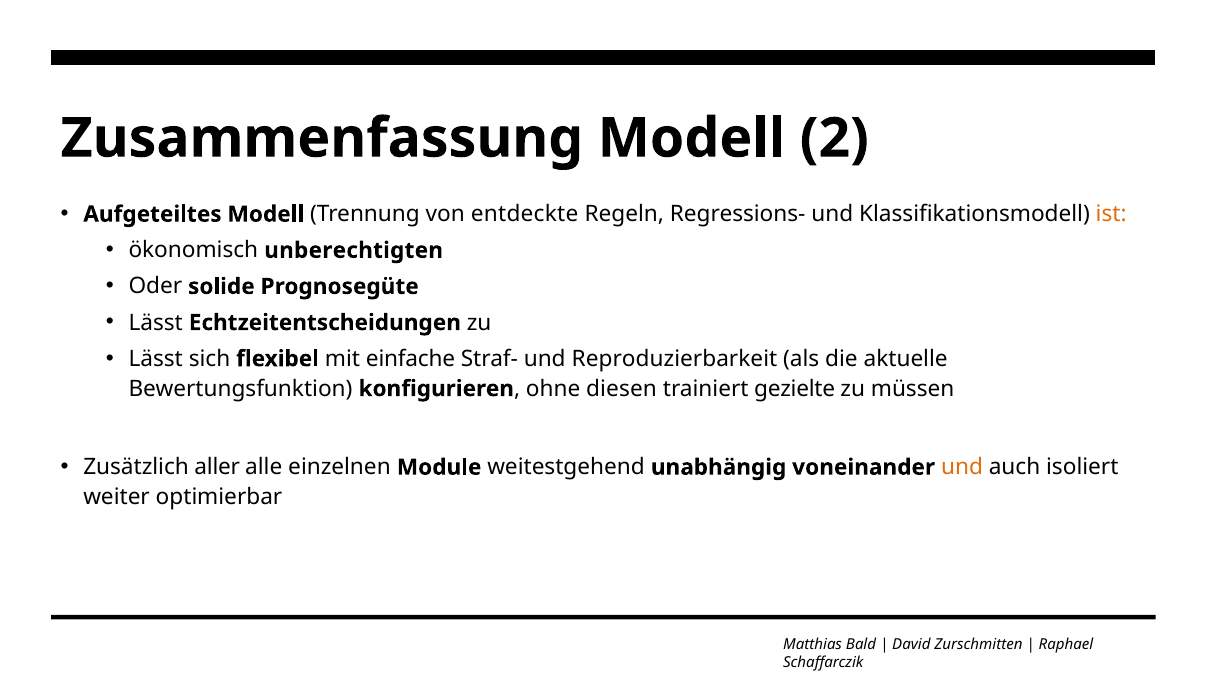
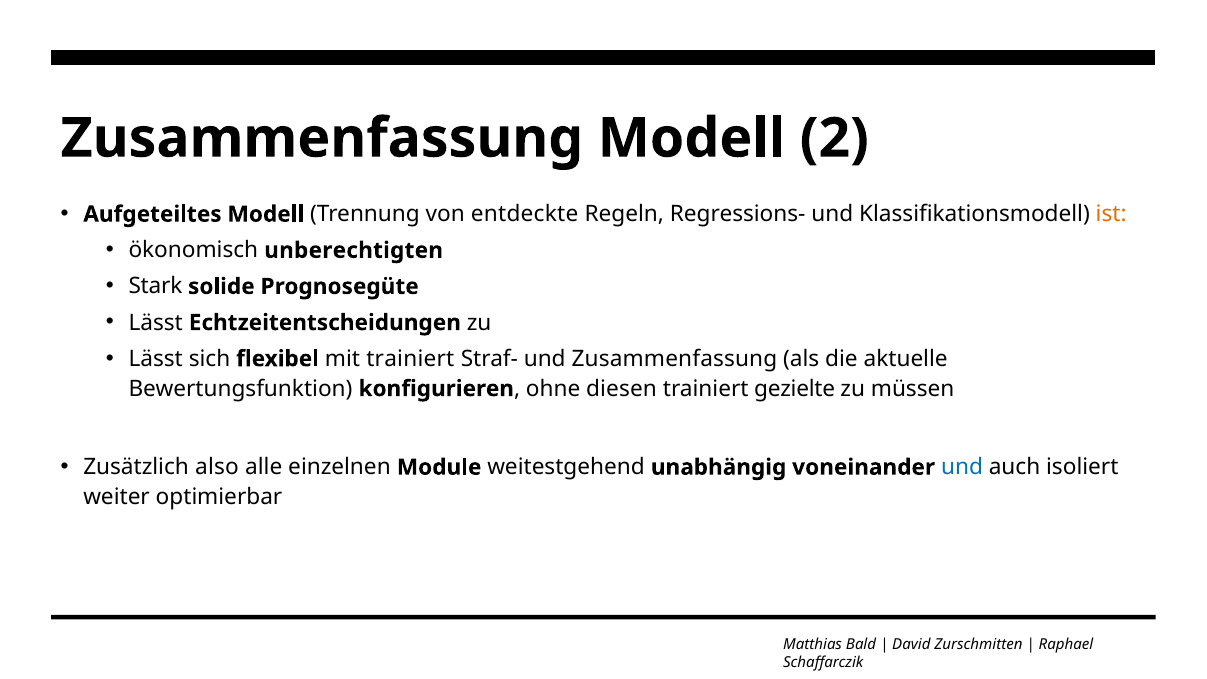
Oder: Oder -> Stark (155, 286)
mit einfache: einfache -> trainiert (410, 359)
und Reproduzierbarkeit: Reproduzierbarkeit -> Zusammenfassung (674, 359)
aller: aller -> also (217, 467)
und colour: orange -> blue (962, 467)
